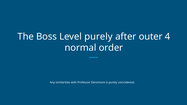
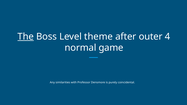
The underline: none -> present (26, 37)
Level purely: purely -> theme (98, 37)
order: order -> game (111, 48)
